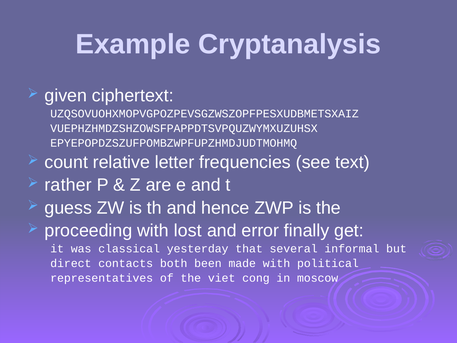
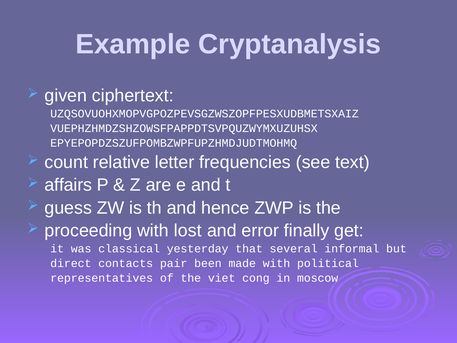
rather: rather -> affairs (68, 185)
both: both -> pair (174, 263)
